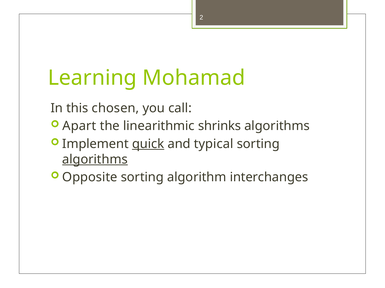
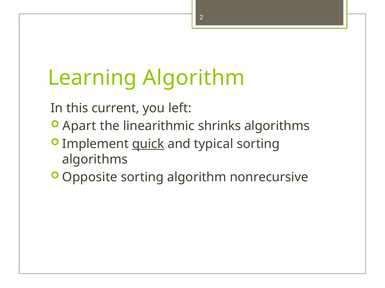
Learning Mohamad: Mohamad -> Algorithm (194, 78)
chosen: chosen -> current (115, 108)
call: call -> left (180, 108)
algorithms underline: present -> none (95, 160)
interchanges: interchanges -> nonrecursive (269, 178)
